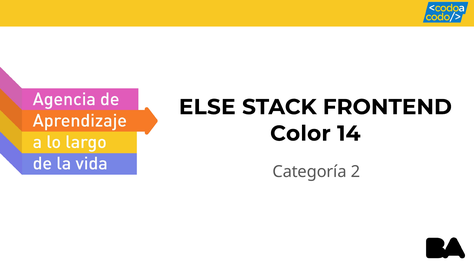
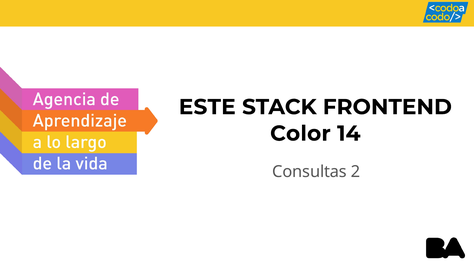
ELSE: ELSE -> ESTE (207, 107)
Categoría: Categoría -> Consultas (310, 172)
